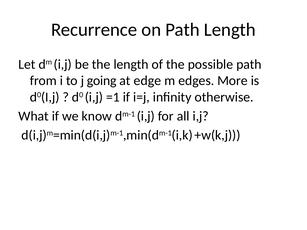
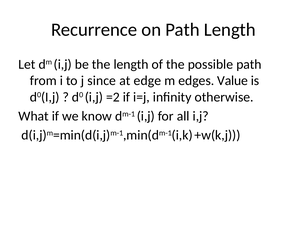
going: going -> since (102, 81)
More: More -> Value (233, 81)
=1: =1 -> =2 (113, 97)
